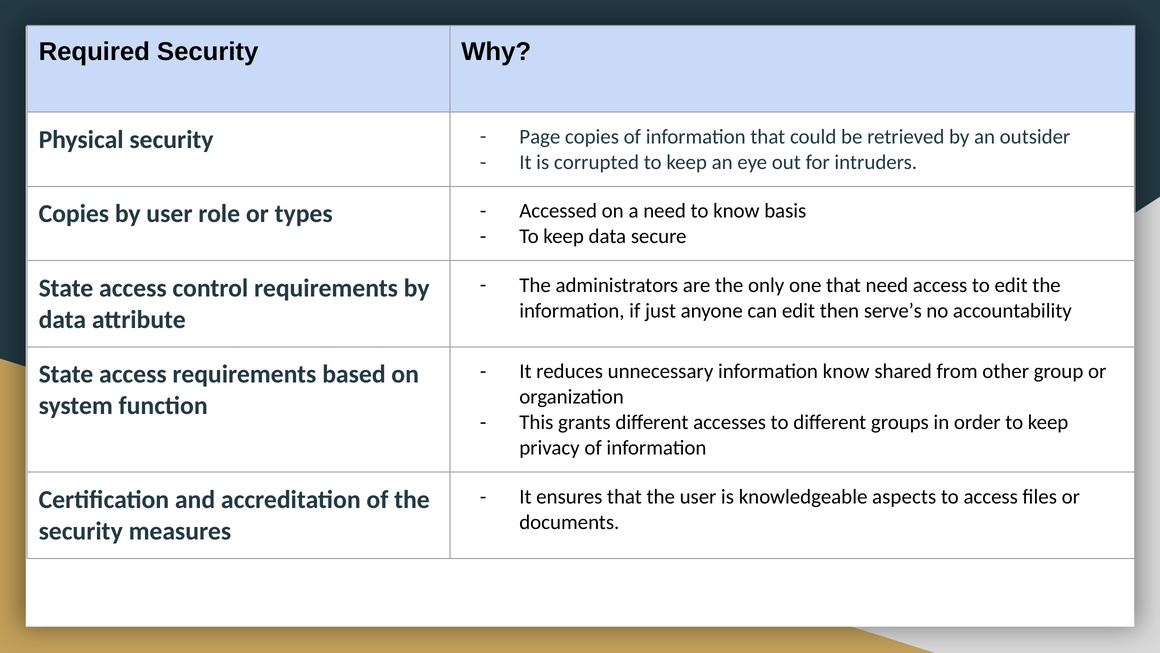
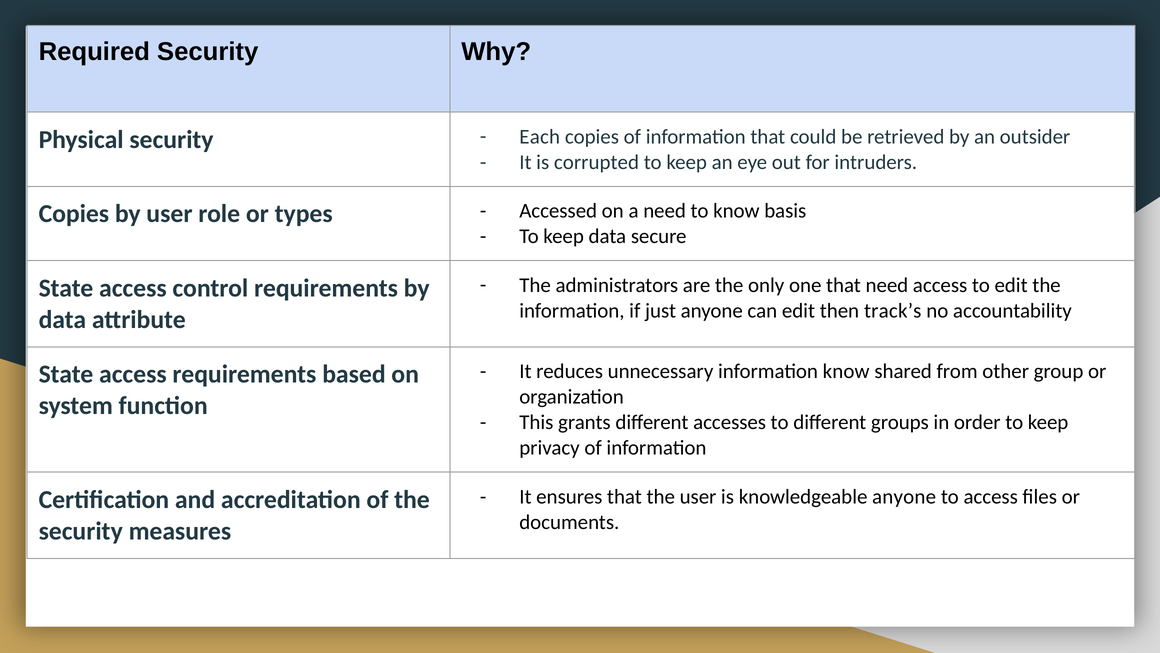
Page: Page -> Each (540, 136)
serve’s: serve’s -> track’s (893, 310)
knowledgeable aspects: aspects -> anyone (904, 496)
